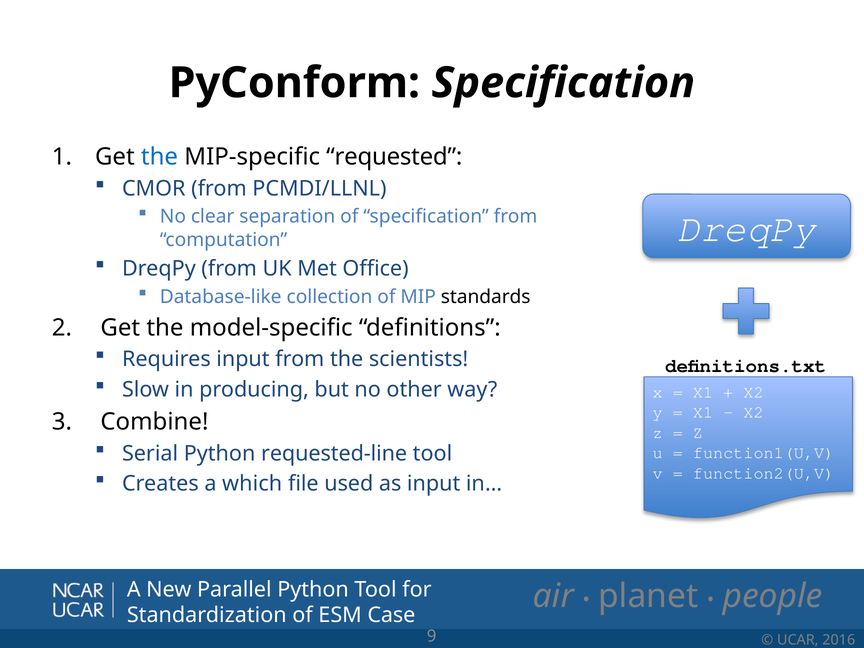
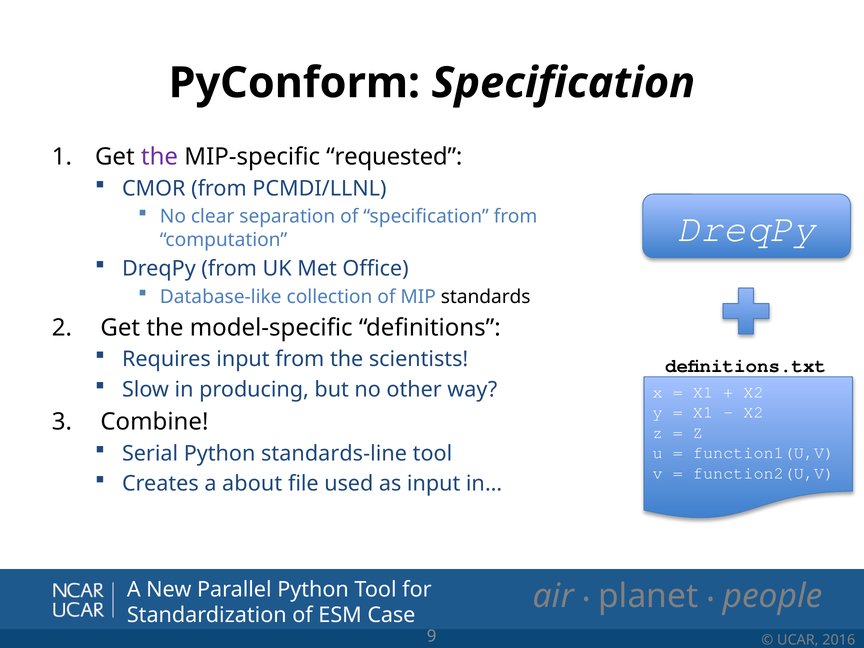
the colour: blue -> purple (160, 157)
requested-line: requested-line -> standards-line (334, 453)
which: which -> about (252, 484)
